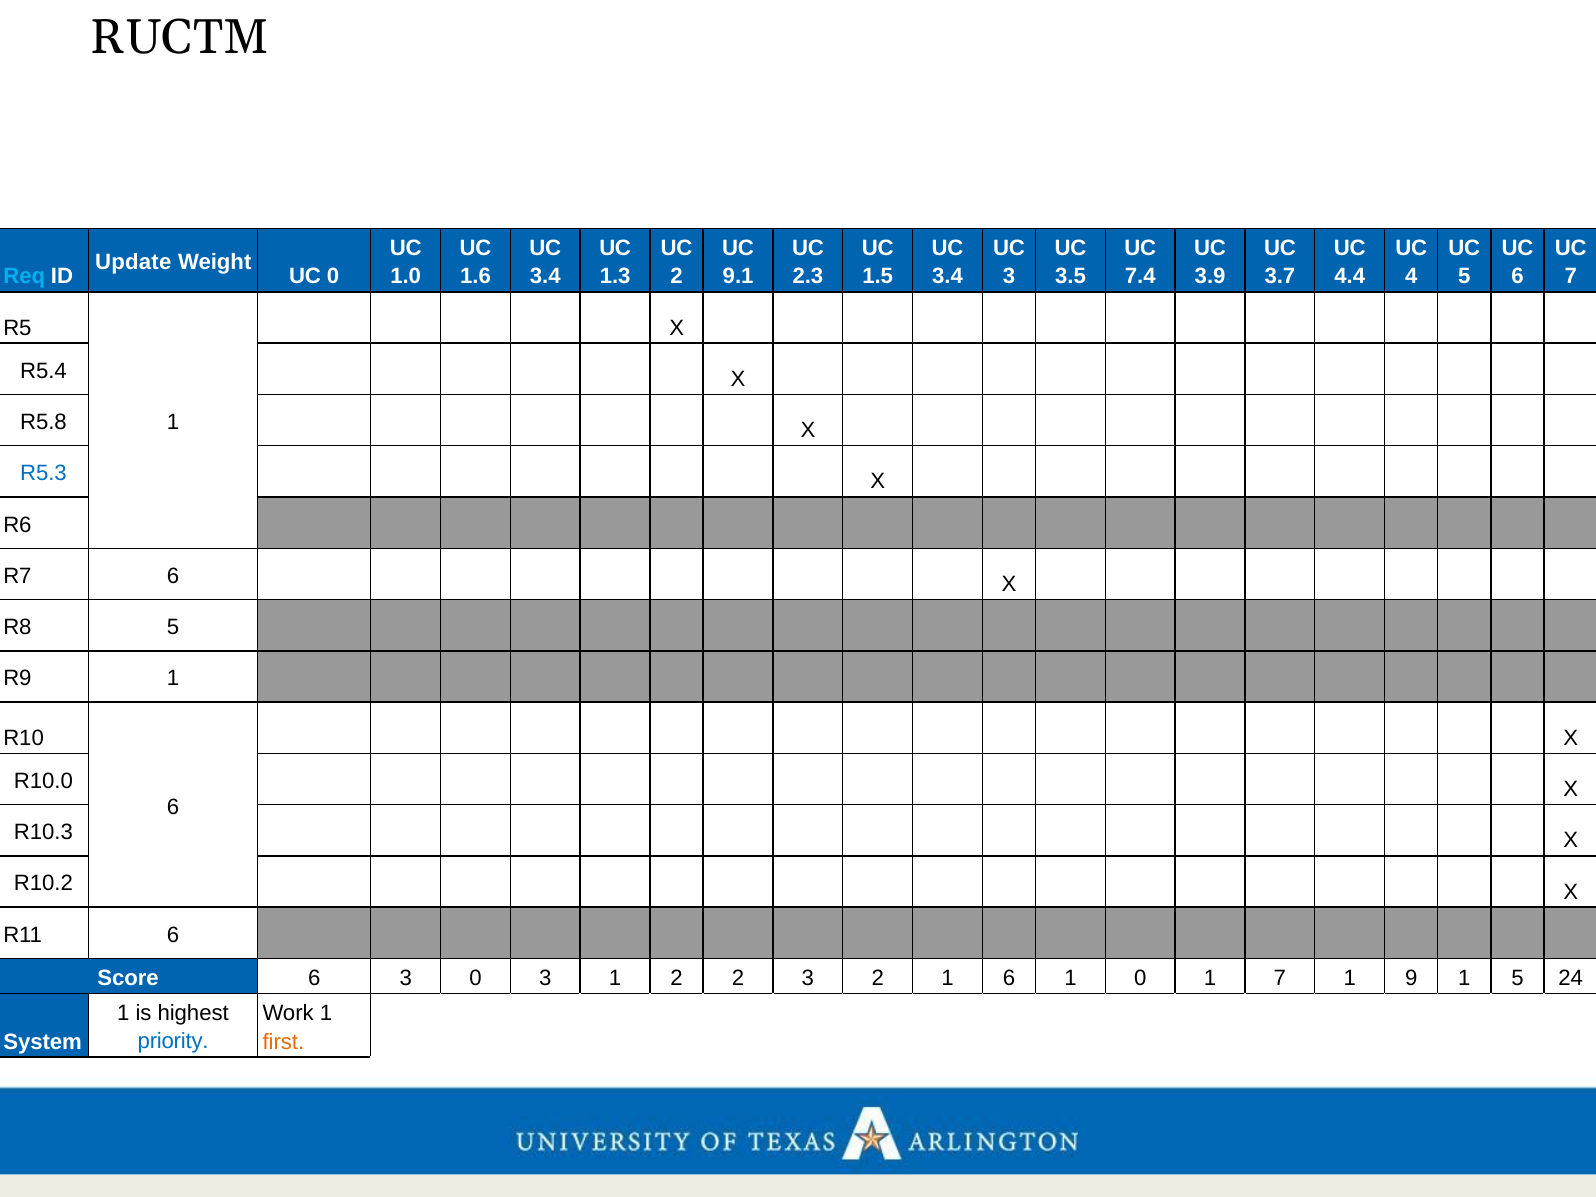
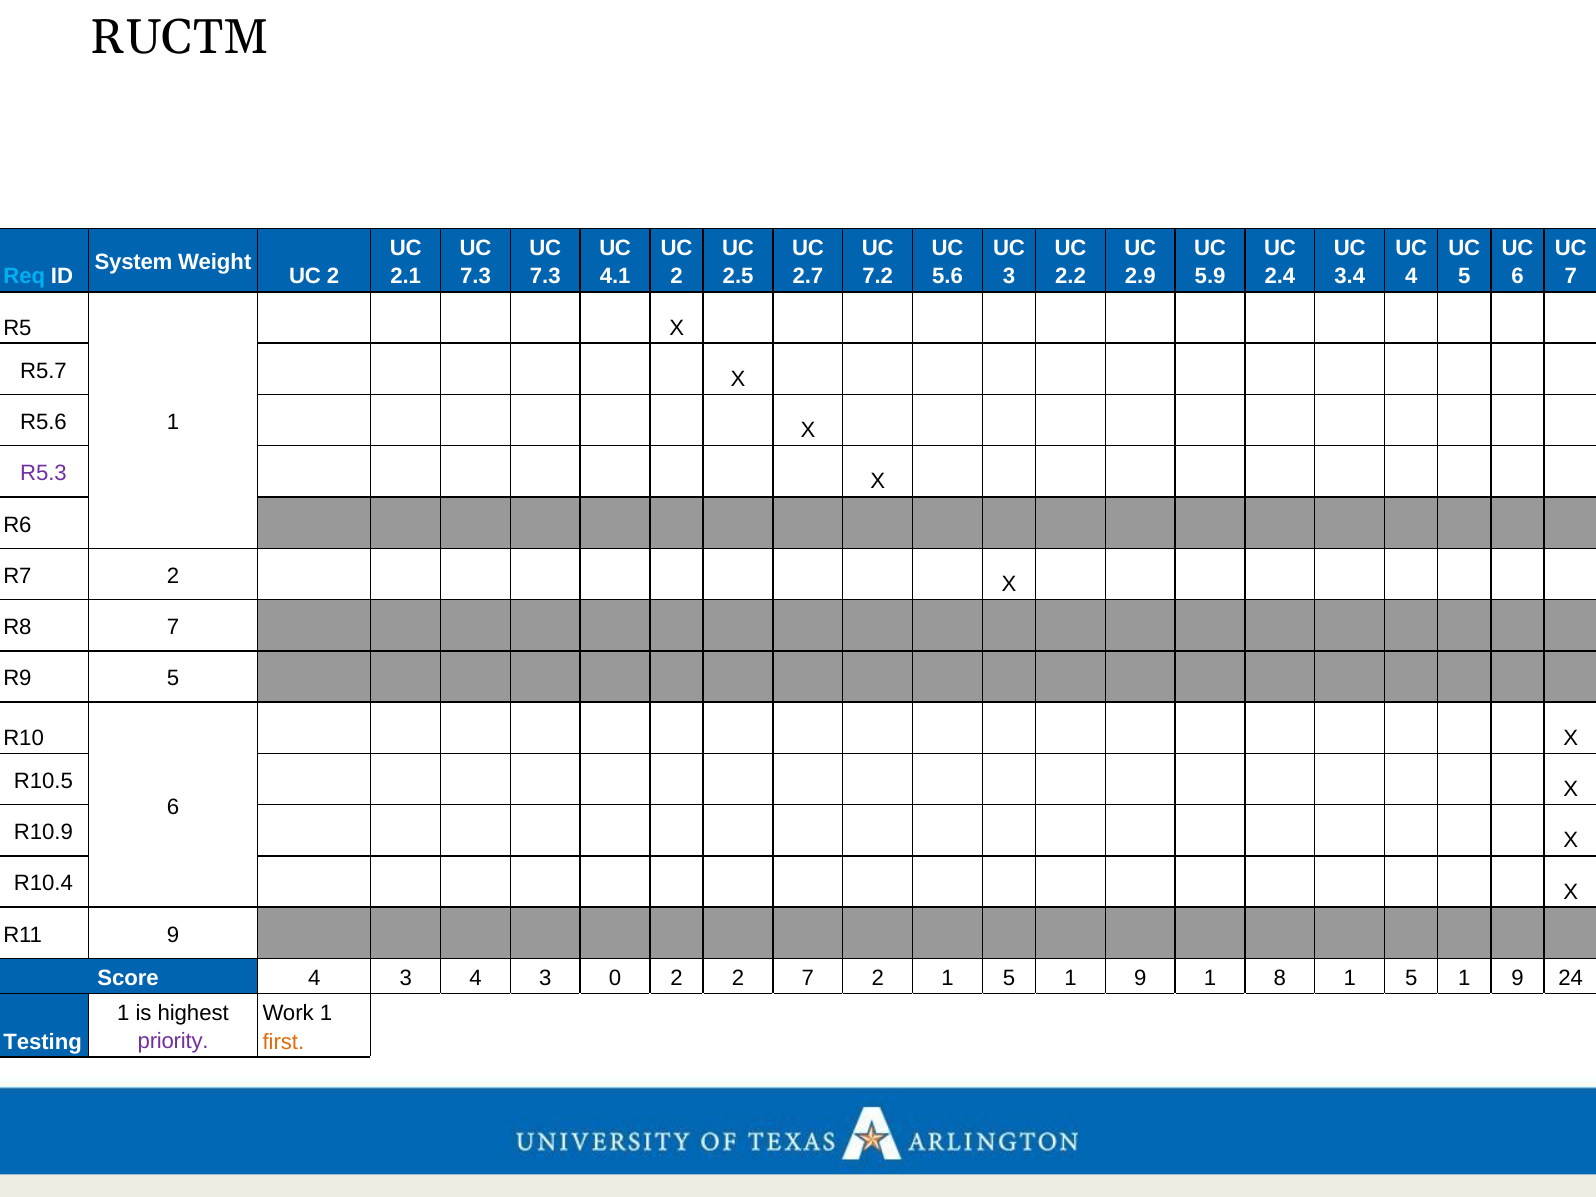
Update: Update -> System (134, 262)
0: 0 -> 2 (333, 277)
1.0: 1.0 -> 2.1 (406, 277)
1.6: 1.6 -> 7.3 (476, 277)
3.4: 3.4 -> 7.3 (545, 277)
1.3: 1.3 -> 4.1 (615, 277)
9.1: 9.1 -> 2.5 (738, 277)
2.3: 2.3 -> 2.7 (808, 277)
1.5: 1.5 -> 7.2 (878, 277)
3.4: 3.4 -> 5.6 (948, 277)
3.5: 3.5 -> 2.2 (1070, 277)
7.4: 7.4 -> 2.9 (1140, 277)
3.9: 3.9 -> 5.9 (1210, 277)
3.7: 3.7 -> 2.4 (1280, 277)
4.4: 4.4 -> 3.4 (1350, 277)
R5.4: R5.4 -> R5.7 (43, 371)
R5.8: R5.8 -> R5.6 (43, 422)
R5.3 colour: blue -> purple (43, 473)
R7 6: 6 -> 2 (173, 576)
R8 5: 5 -> 7 (173, 627)
R9 1: 1 -> 5 (173, 679)
R10.0: R10.0 -> R10.5 (43, 781)
R10.3: R10.3 -> R10.9 (43, 832)
R10.2: R10.2 -> R10.4 (43, 884)
R11 6: 6 -> 9 (173, 935)
Score 6: 6 -> 4 (314, 978)
3 0: 0 -> 4 (475, 978)
3 1: 1 -> 0 (615, 978)
2 3: 3 -> 7 (808, 978)
2 1 6: 6 -> 5 (1009, 978)
0: 0 -> 9 (1140, 978)
1 7: 7 -> 8 (1280, 978)
9: 9 -> 5 (1411, 978)
5: 5 -> 9 (1518, 978)
System: System -> Testing (43, 1042)
priority colour: blue -> purple (173, 1042)
